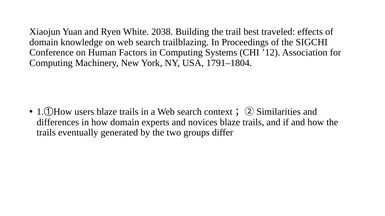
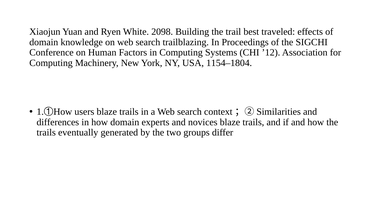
2038: 2038 -> 2098 (162, 32)
1791–1804: 1791–1804 -> 1154–1804 (229, 63)
